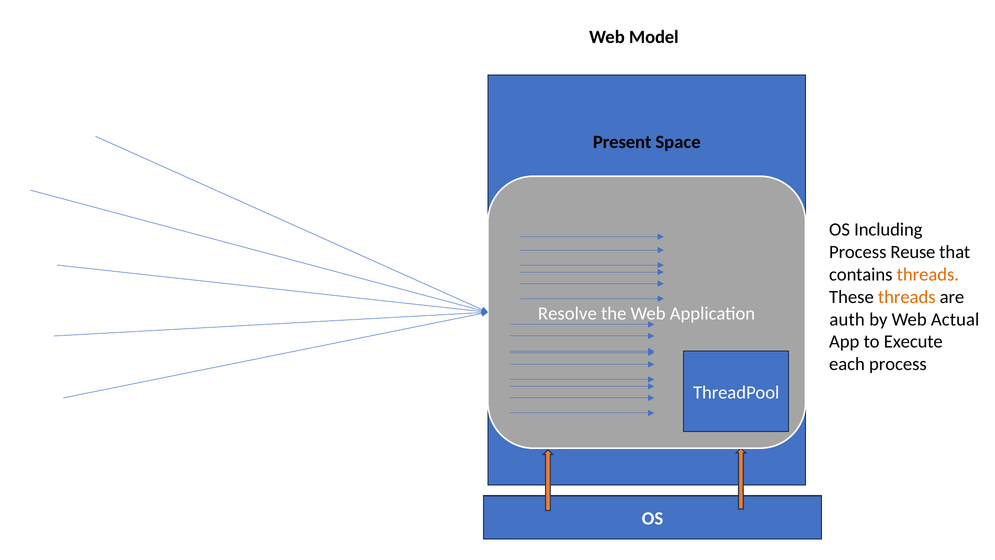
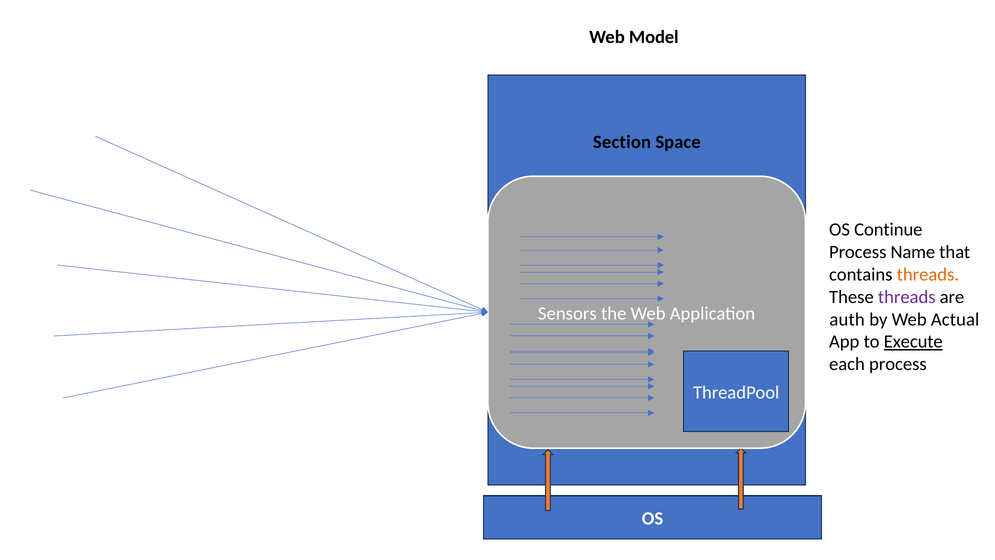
Present: Present -> Section (622, 142)
Including: Including -> Continue (888, 230)
Reuse: Reuse -> Name (913, 252)
threads colour: orange -> purple (907, 297)
Resolve: Resolve -> Sensors (567, 313)
Execute underline: none -> present (913, 342)
